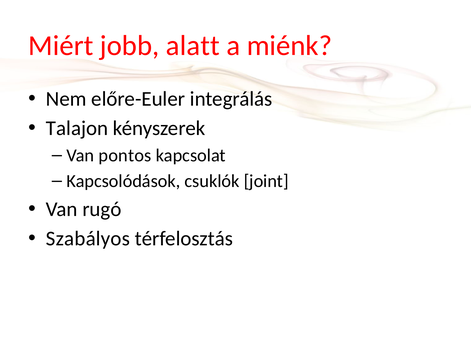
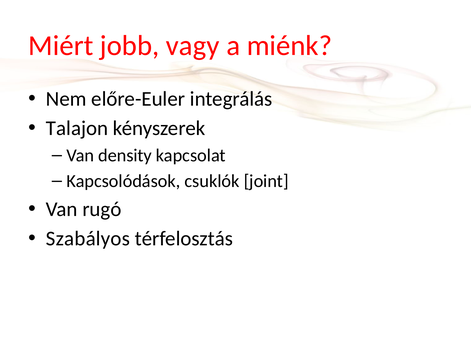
alatt: alatt -> vagy (193, 46)
pontos: pontos -> density (125, 155)
